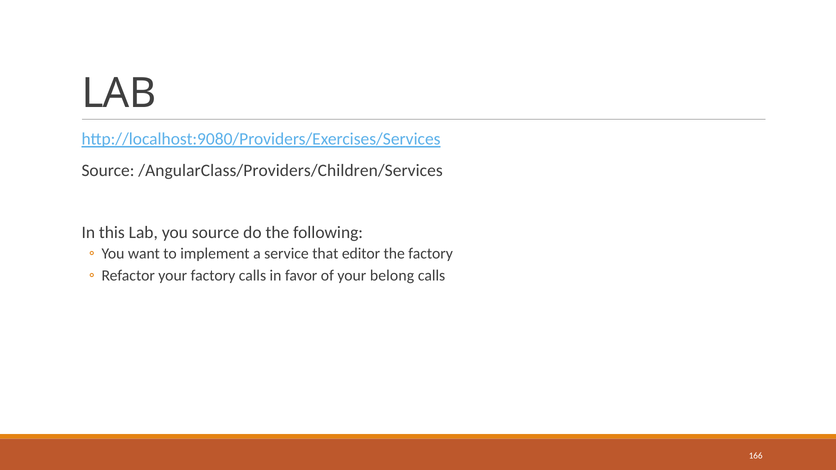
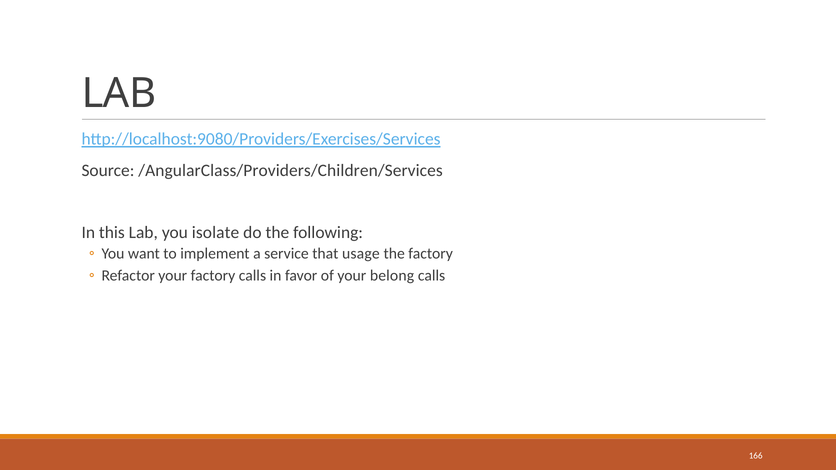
you source: source -> isolate (216, 232)
editor: editor -> usage (361, 254)
